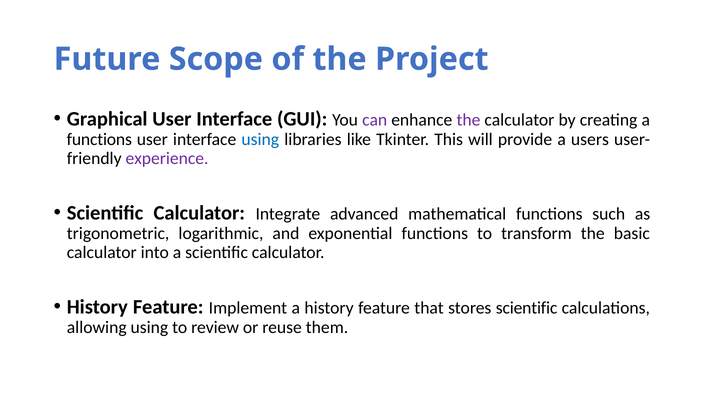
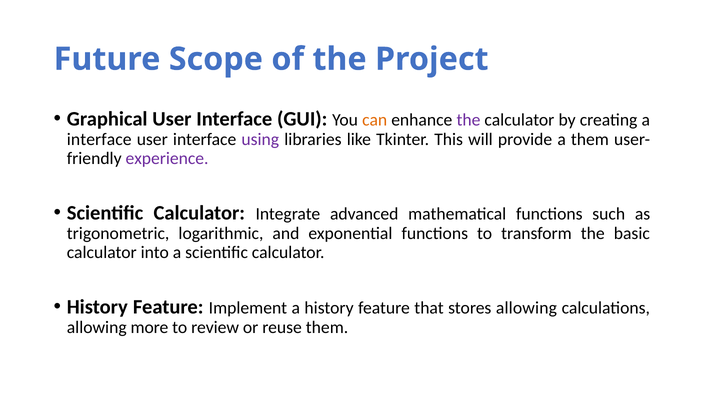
can colour: purple -> orange (375, 120)
functions: functions -> interface (99, 140)
using colour: blue -> purple (260, 140)
a users: users -> them (590, 140)
stores scientific: scientific -> allowing (526, 308)
allowing using: using -> more (149, 327)
